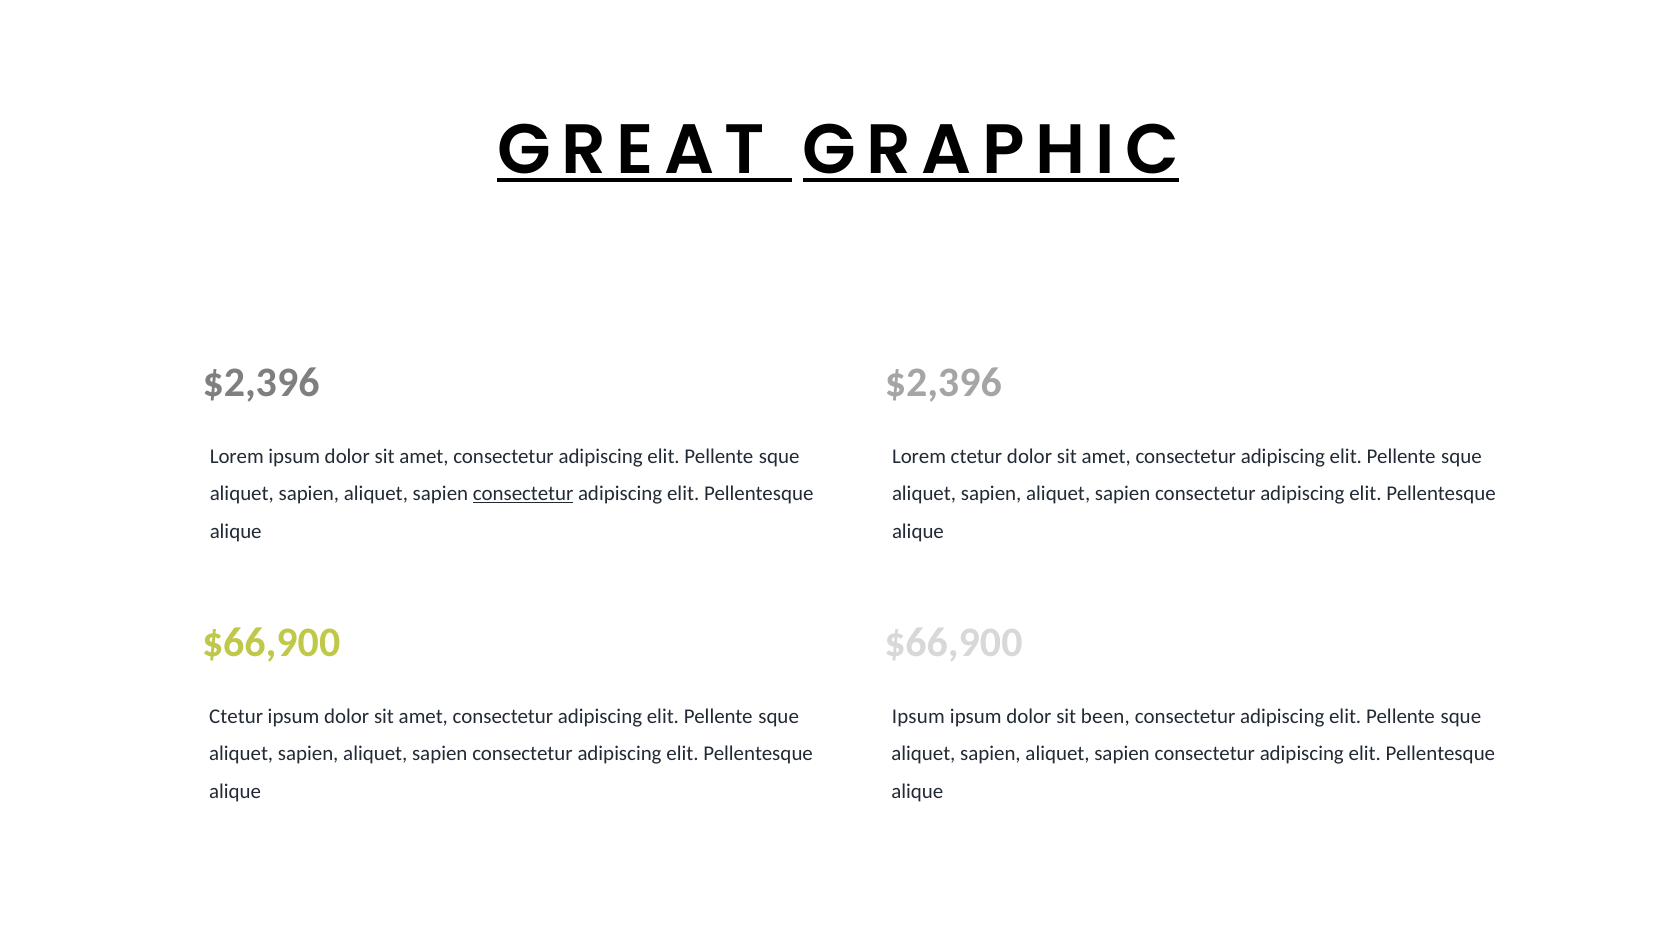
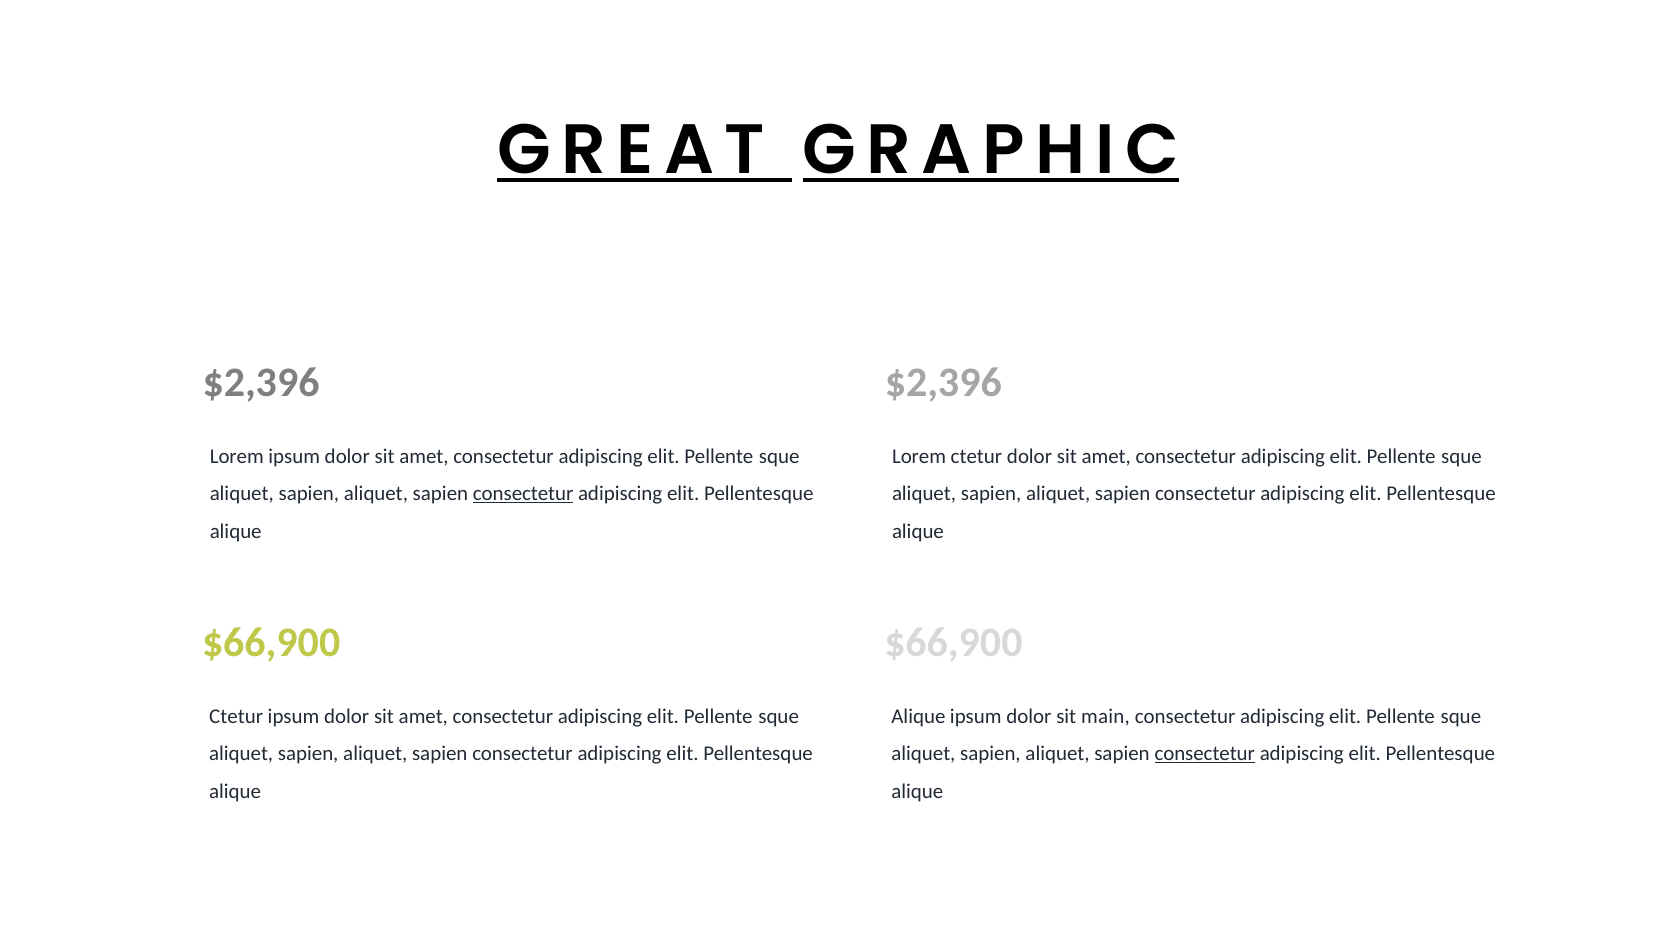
Ipsum: Ipsum -> Alique (918, 716)
been: been -> main (1105, 716)
consectetur underline: none -> present (1205, 754)
